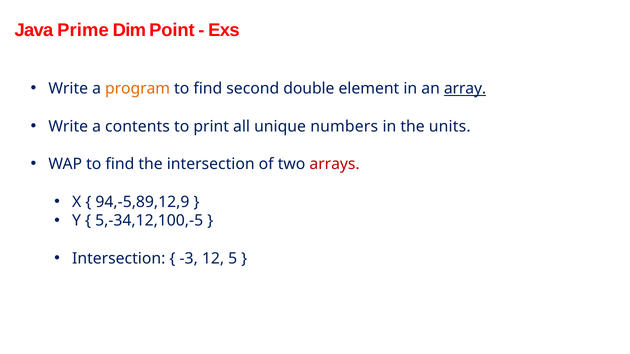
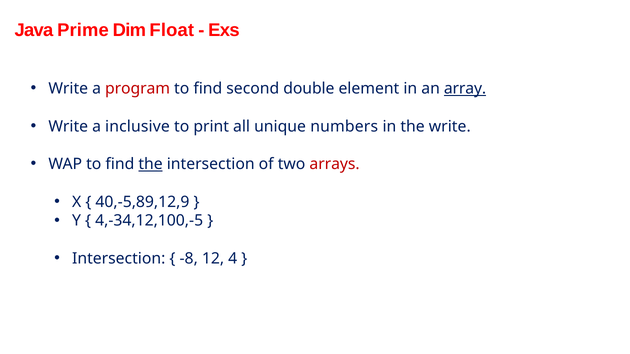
Point: Point -> Float (172, 30)
program colour: orange -> red (138, 89)
contents: contents -> inclusive (137, 126)
the units: units -> write (450, 126)
the underline: none -> present (151, 164)
94,-5,89,12,9: 94,-5,89,12,9 -> 40,-5,89,12,9 (142, 202)
5,-34,12,100,-5: 5,-34,12,100,-5 -> 4,-34,12,100,-5 (149, 221)
-3: -3 -> -8 (189, 259)
5: 5 -> 4 (233, 259)
